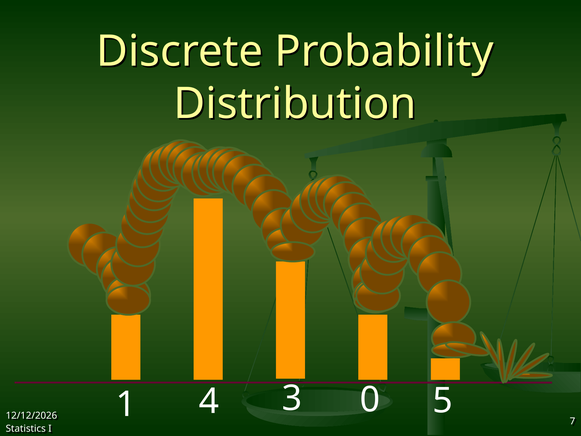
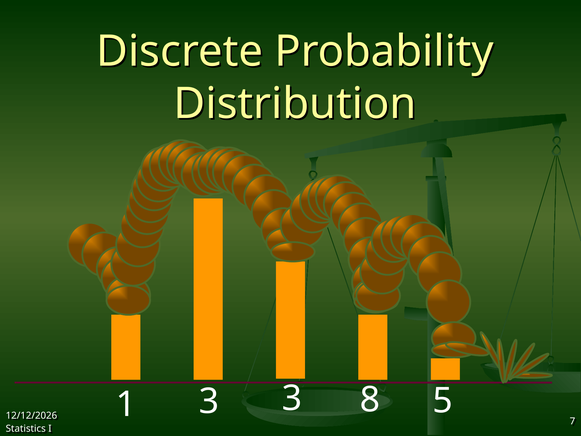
1 4: 4 -> 3 (209, 401)
0: 0 -> 8 (370, 400)
